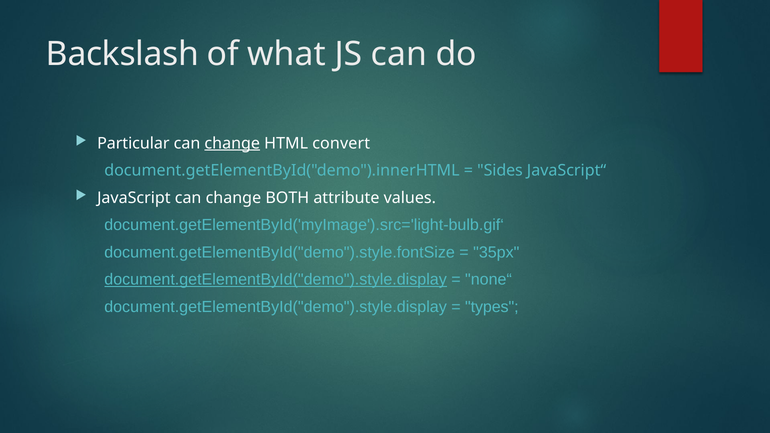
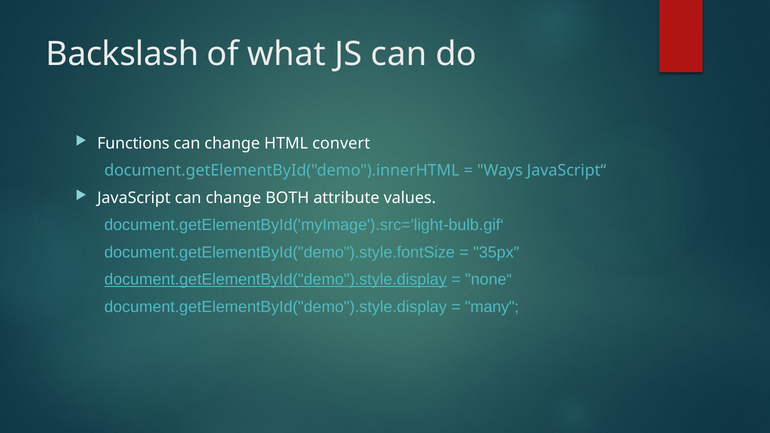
Particular: Particular -> Functions (133, 143)
change underline: present -> none (232, 143)
Sides: Sides -> Ways (500, 171)
types: types -> many (492, 307)
